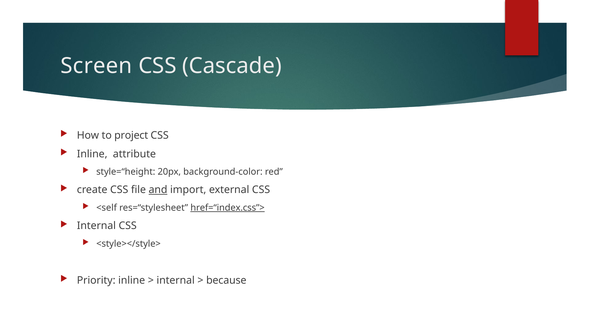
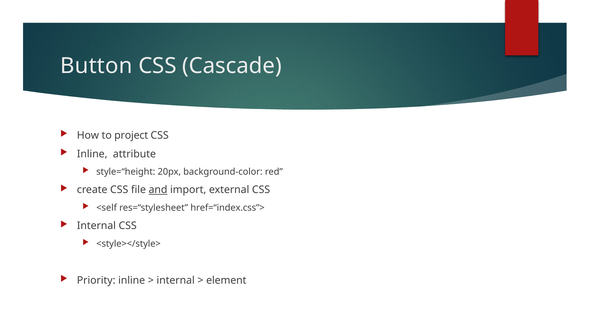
Screen: Screen -> Button (96, 66)
href=“index.css”> underline: present -> none (228, 208)
because: because -> element (226, 280)
